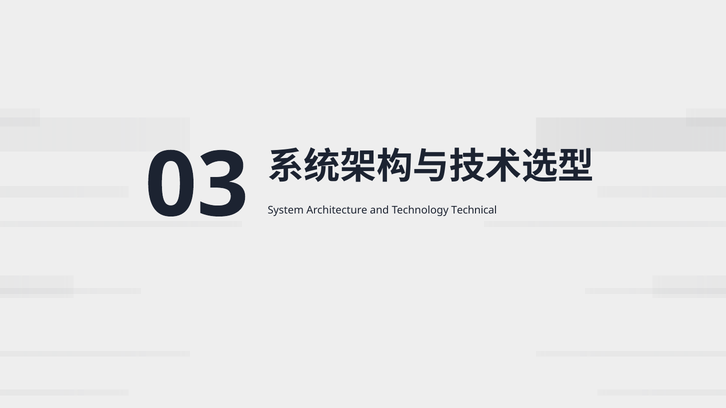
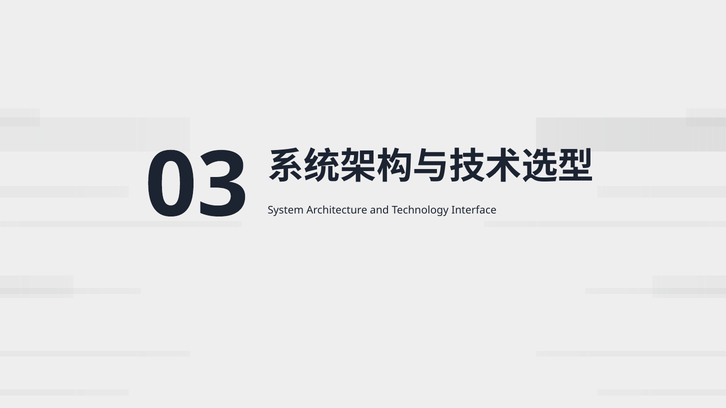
Technical: Technical -> Interface (474, 211)
